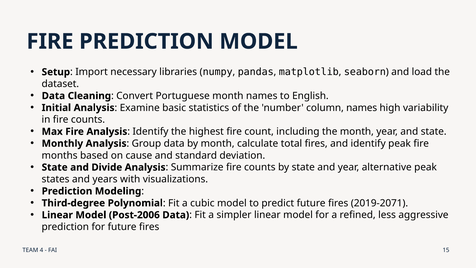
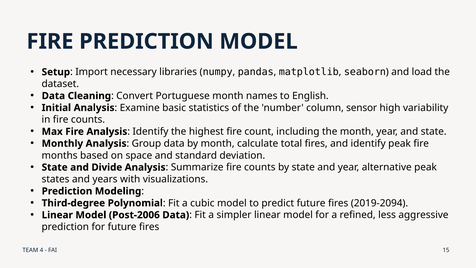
column names: names -> sensor (362, 108)
cause: cause -> space (139, 155)
2019-2071: 2019-2071 -> 2019-2094 (379, 203)
